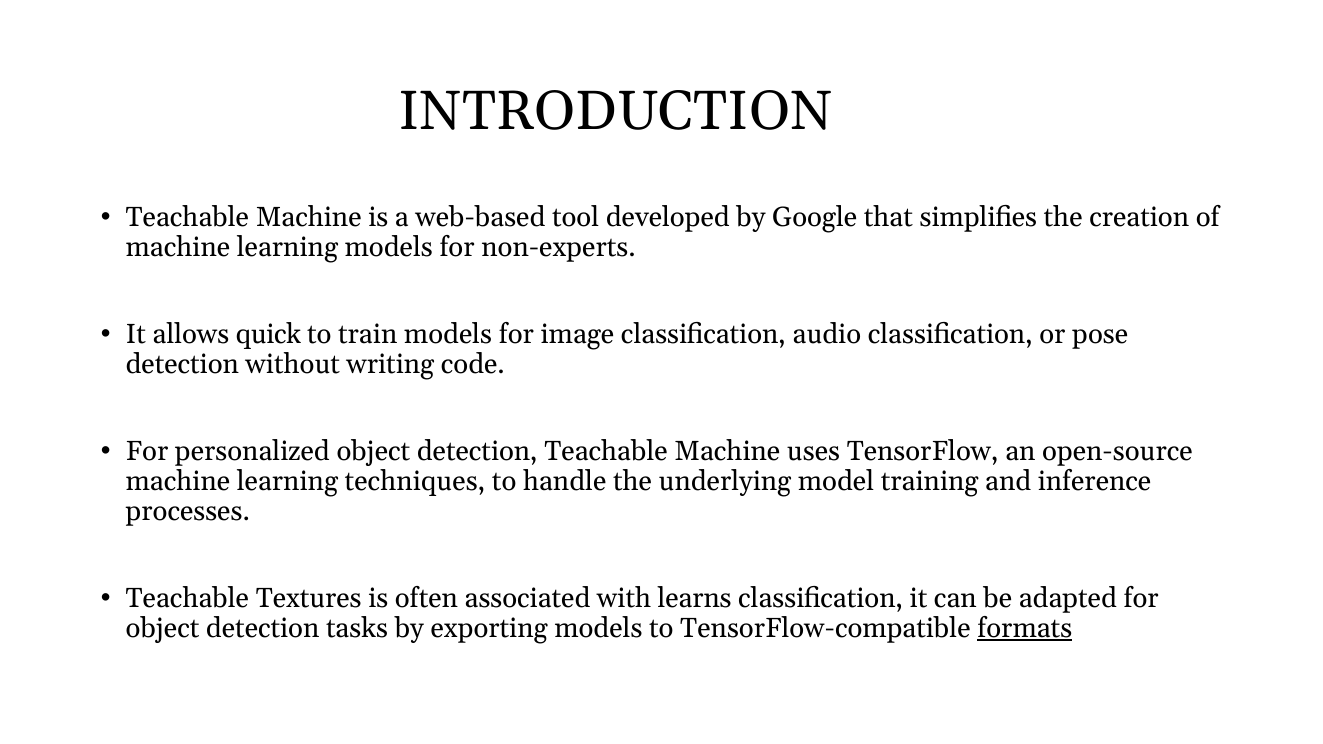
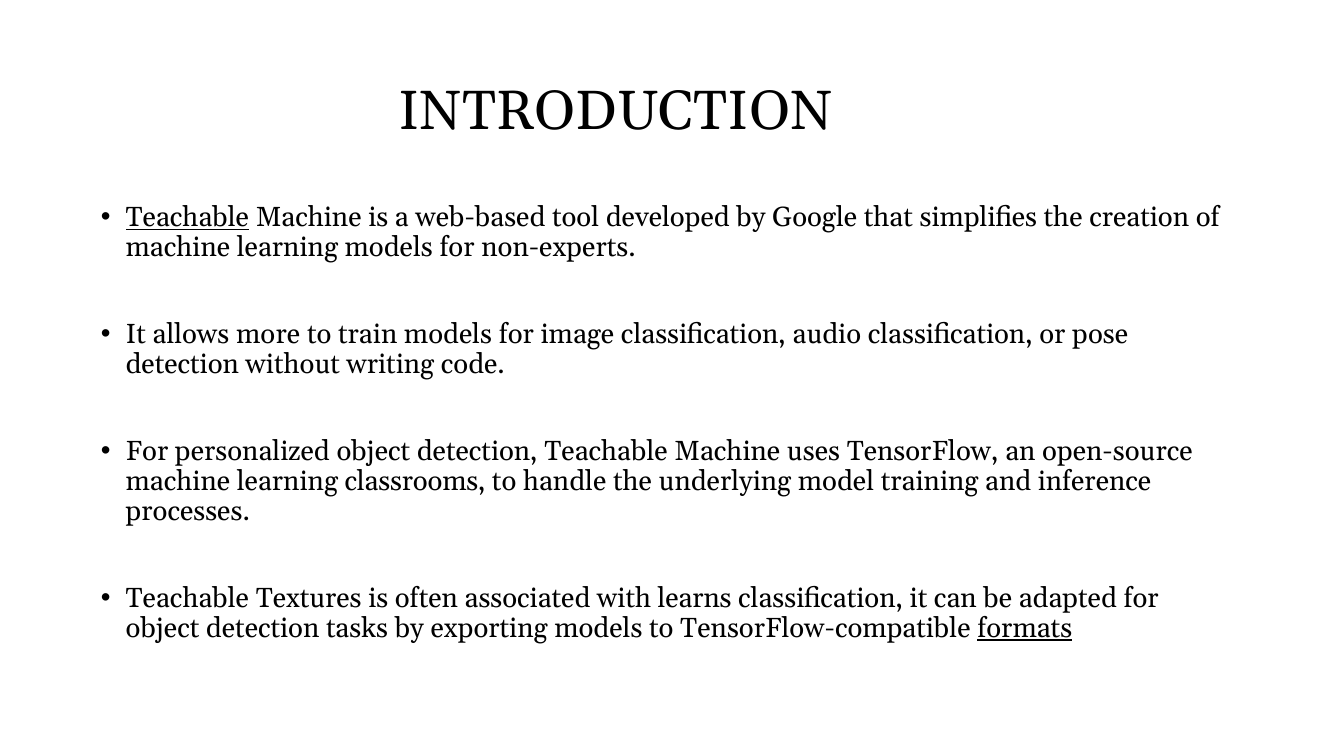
Teachable underline: none -> present (187, 218)
quick: quick -> more (268, 335)
techniques: techniques -> classrooms (415, 482)
